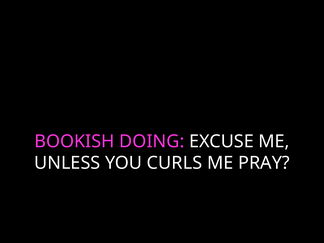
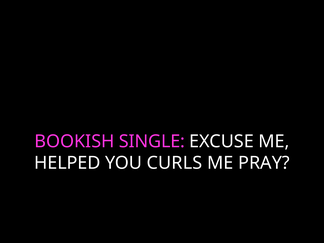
DOING: DOING -> SINGLE (152, 141)
UNLESS: UNLESS -> HELPED (67, 163)
